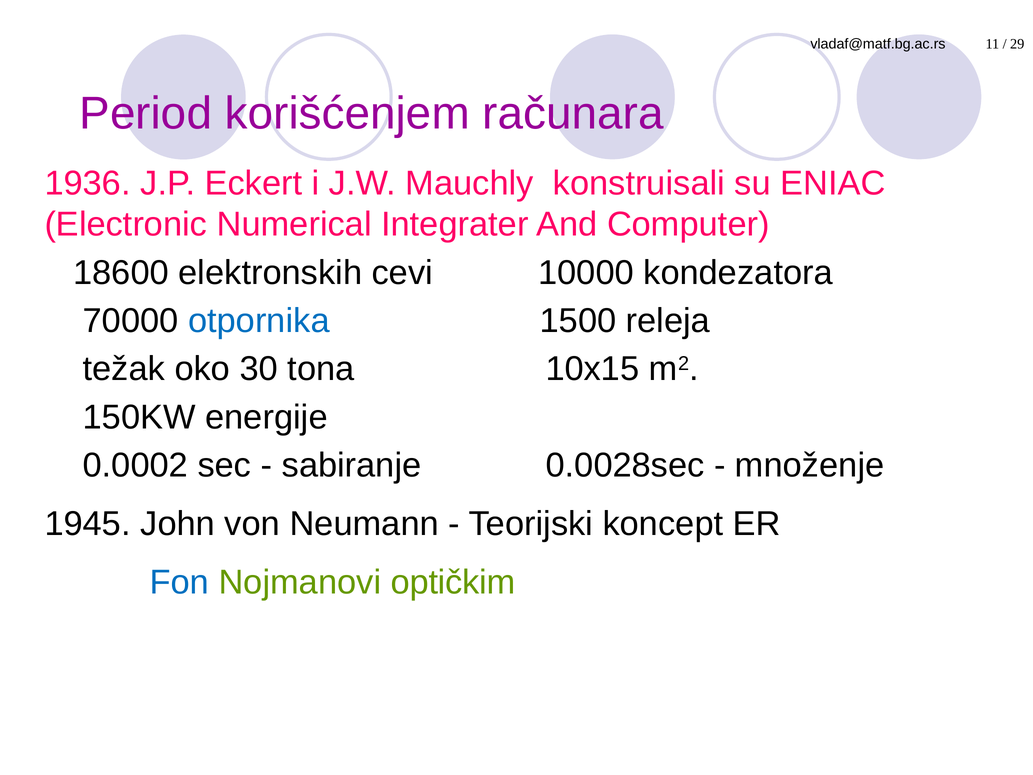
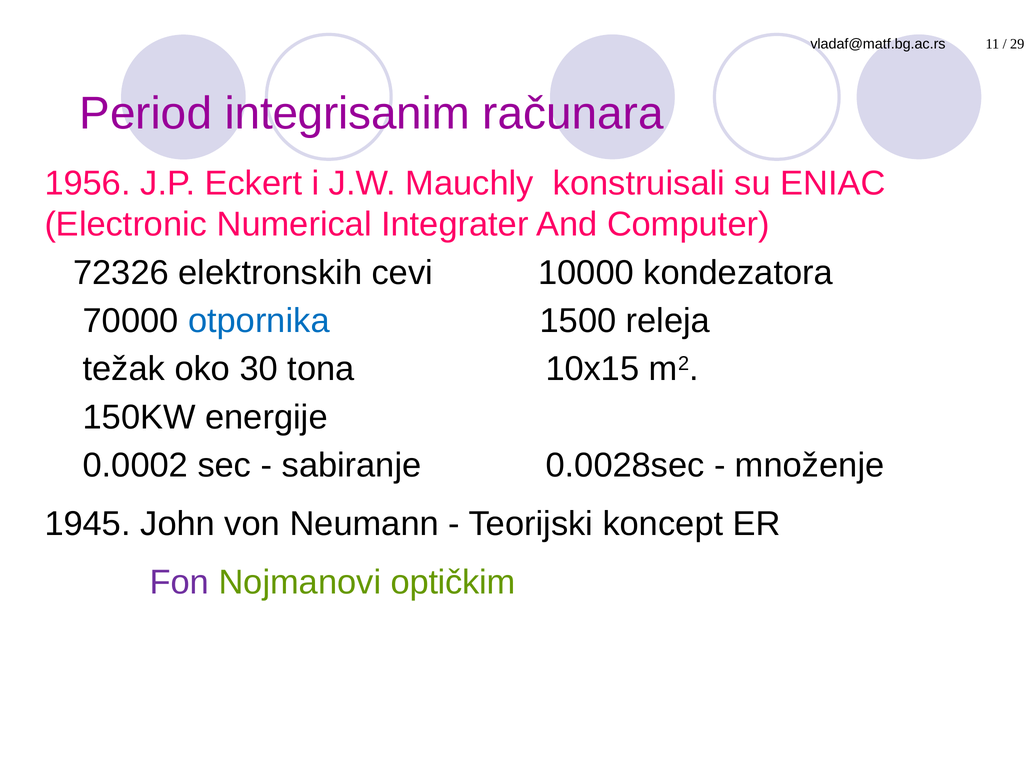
korišćenjem: korišćenjem -> integrisanim (347, 113)
1936: 1936 -> 1956 (88, 183)
18600: 18600 -> 72326 (121, 273)
Fon colour: blue -> purple (179, 582)
